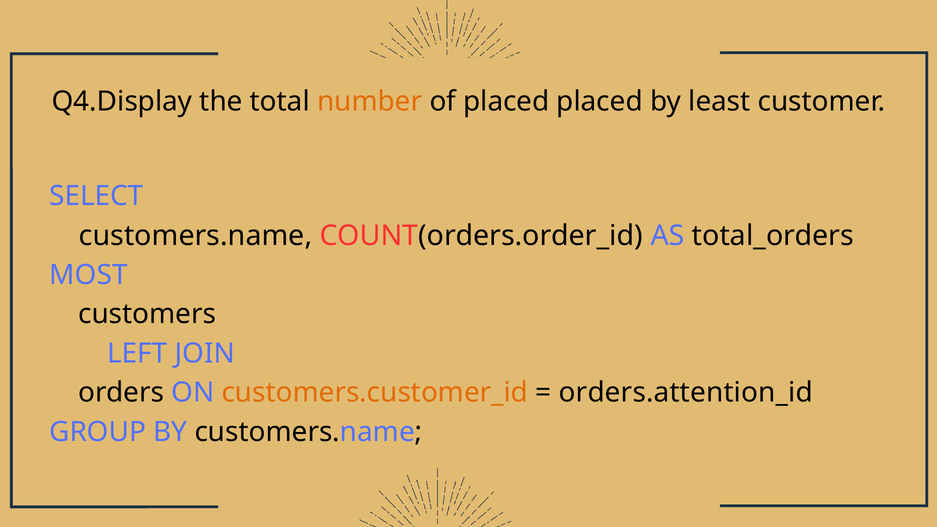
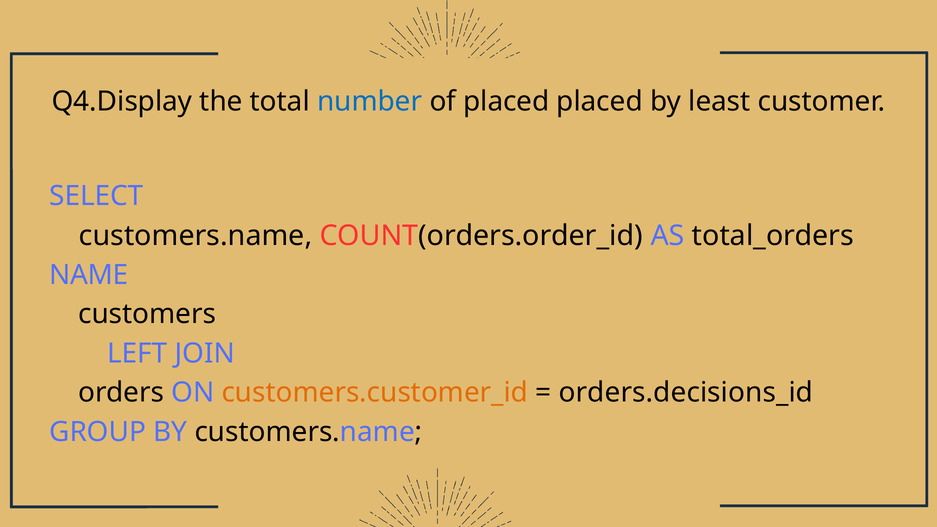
number colour: orange -> blue (370, 101)
MOST: MOST -> NAME (89, 275)
orders.attention_id: orders.attention_id -> orders.decisions_id (686, 393)
